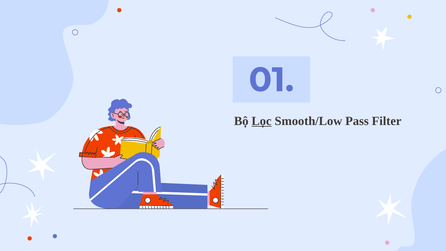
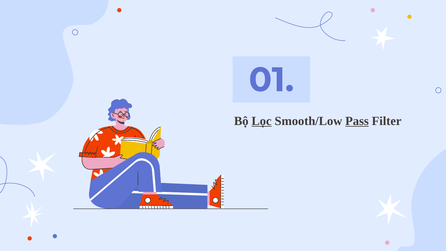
Pass underline: none -> present (357, 121)
